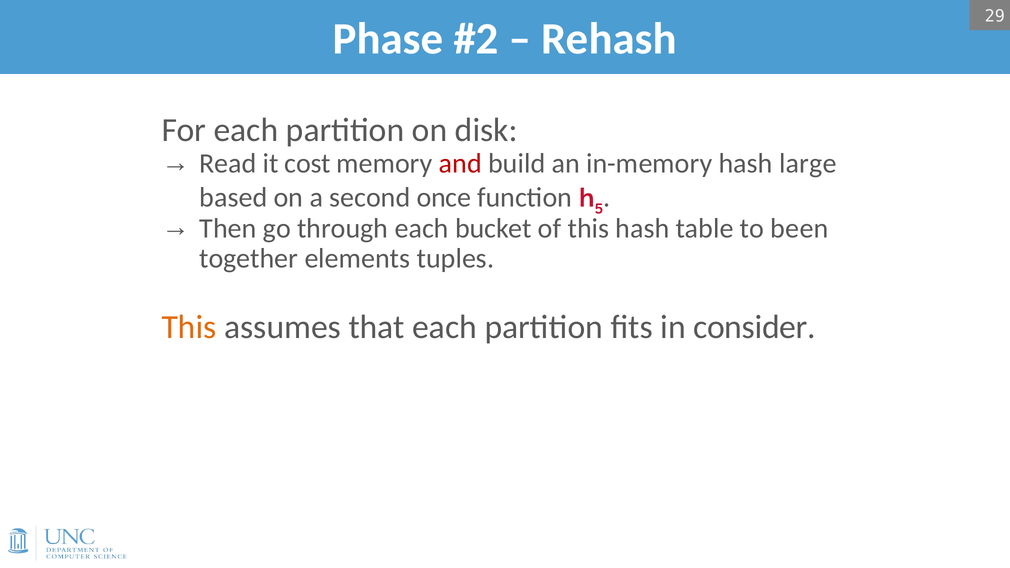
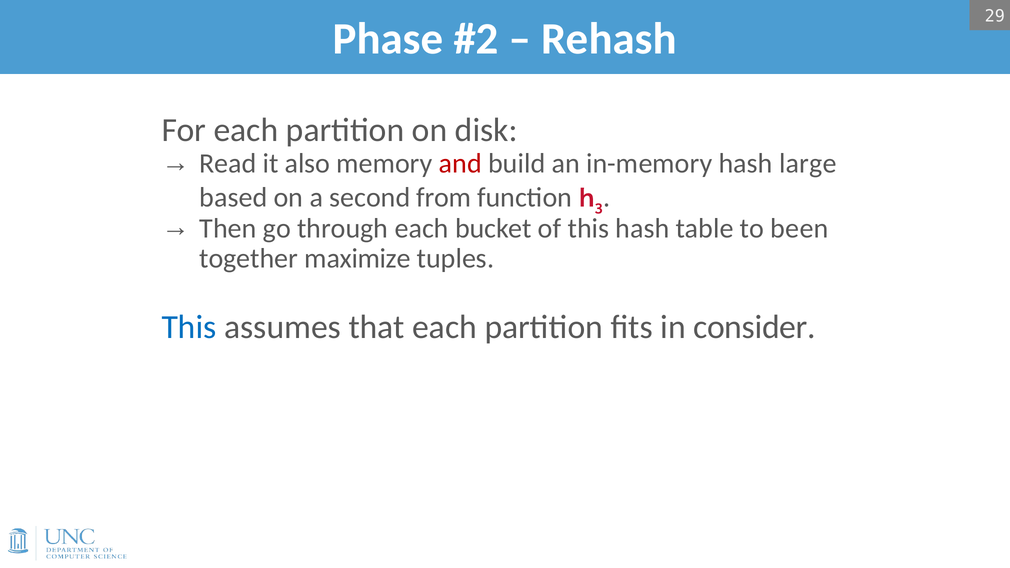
cost: cost -> also (308, 164)
once: once -> from (444, 197)
5: 5 -> 3 (599, 208)
elements: elements -> maximize (358, 259)
This colour: orange -> blue (189, 327)
